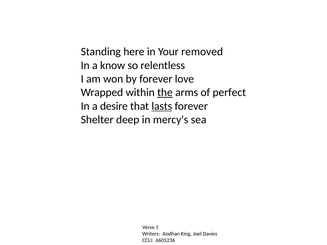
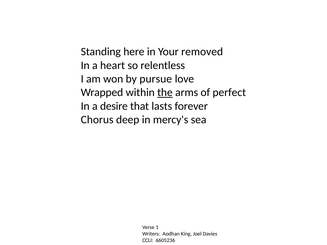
know: know -> heart (113, 65)
by forever: forever -> pursue (156, 79)
lasts underline: present -> none (162, 106)
Shelter: Shelter -> Chorus (97, 120)
